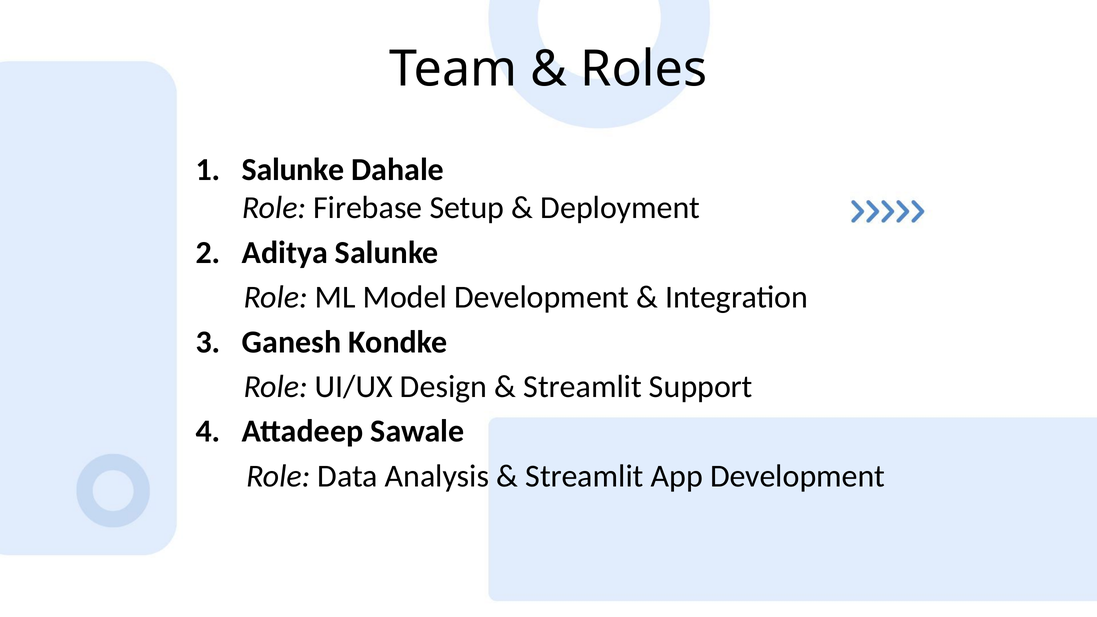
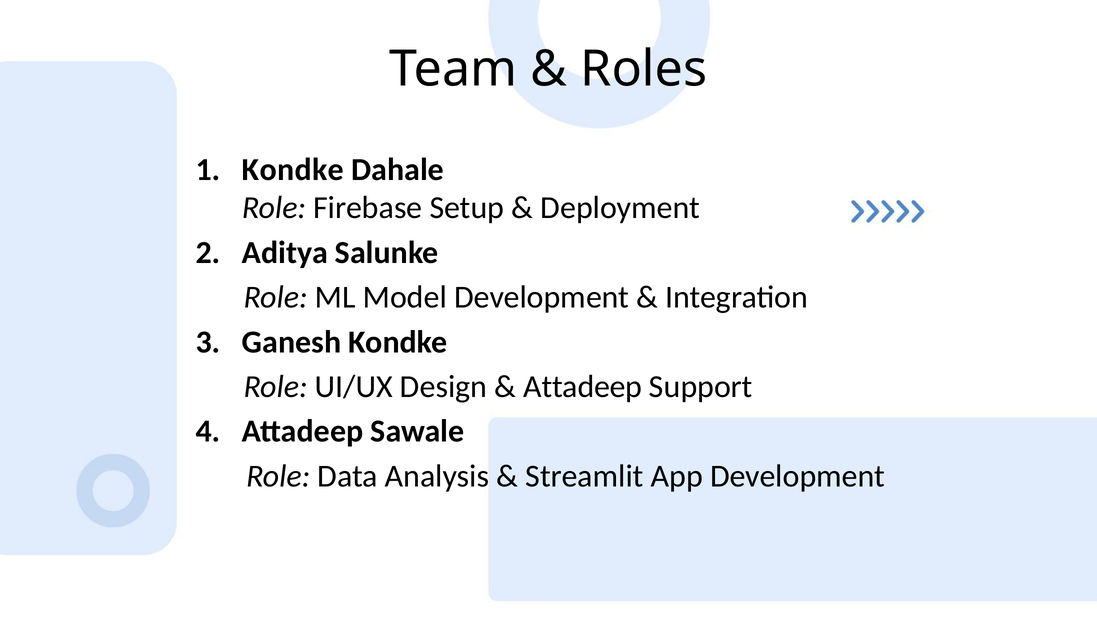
Salunke: Salunke -> Kondke (293, 169)
Streamlit: Streamlit -> Attadeep (583, 387)
